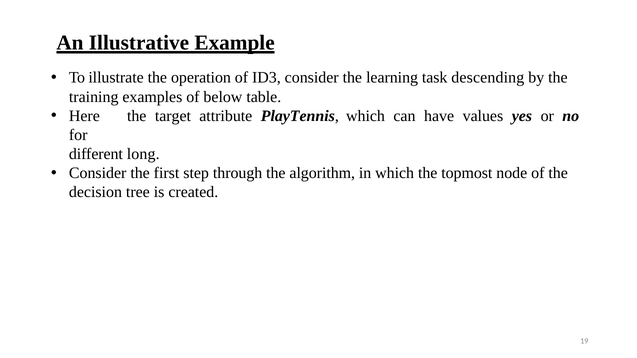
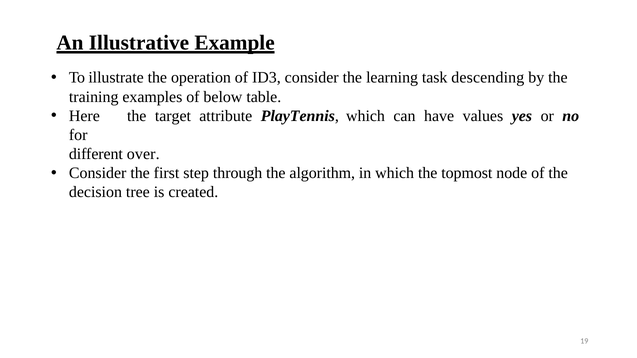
long: long -> over (143, 154)
